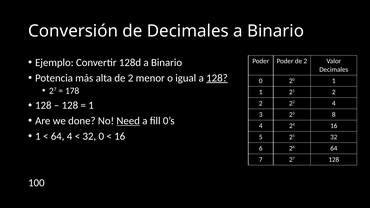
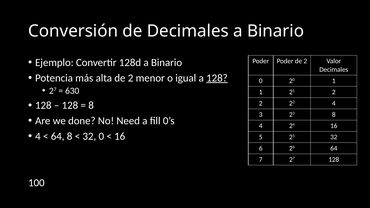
178: 178 -> 630 (72, 91)
1: 1 -> 8 (91, 105)
Need underline: present -> none (128, 121)
1: 1 -> 4 (38, 136)
64 4: 4 -> 8 (70, 136)
